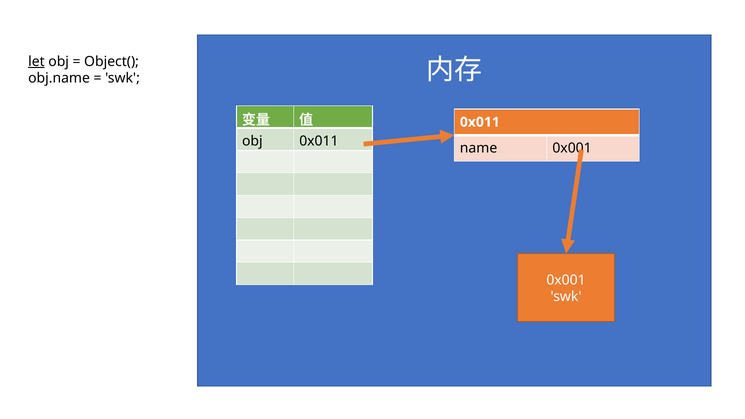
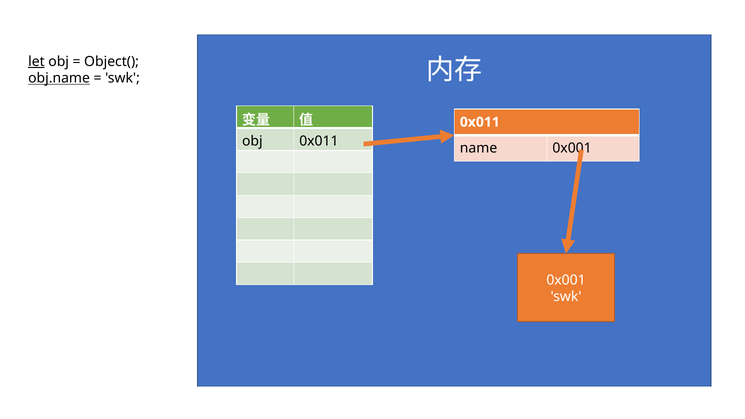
obj.name underline: none -> present (59, 78)
